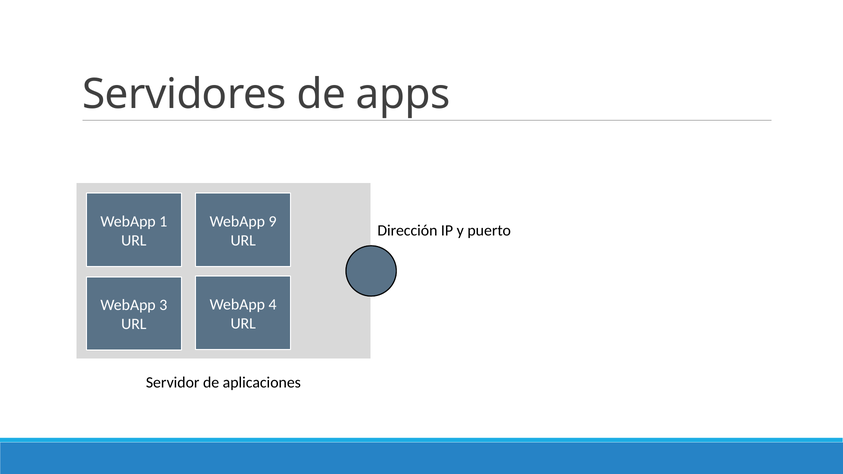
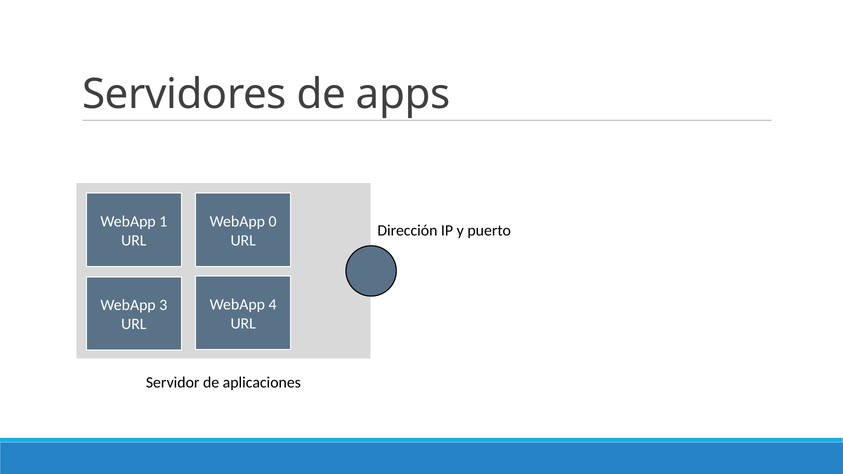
9: 9 -> 0 (273, 221)
